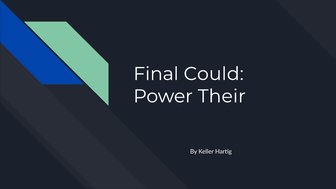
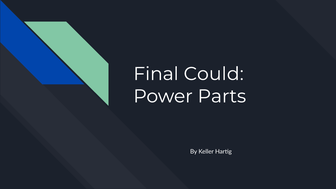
Their: Their -> Parts (222, 96)
